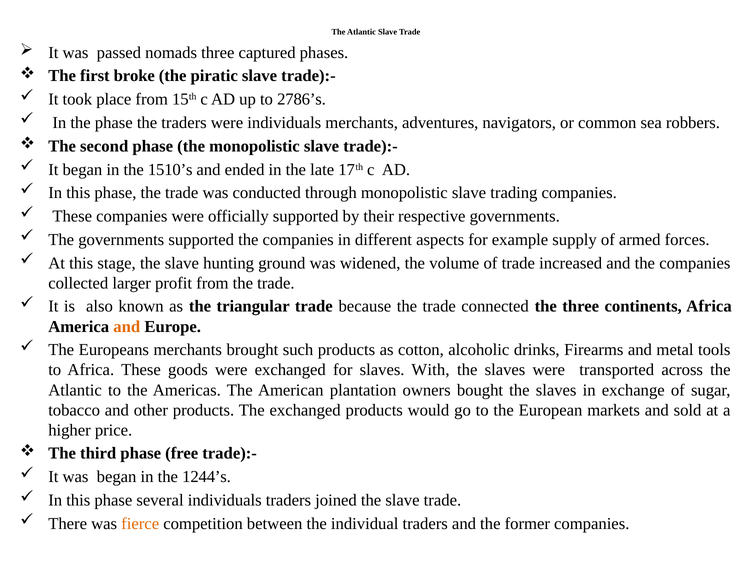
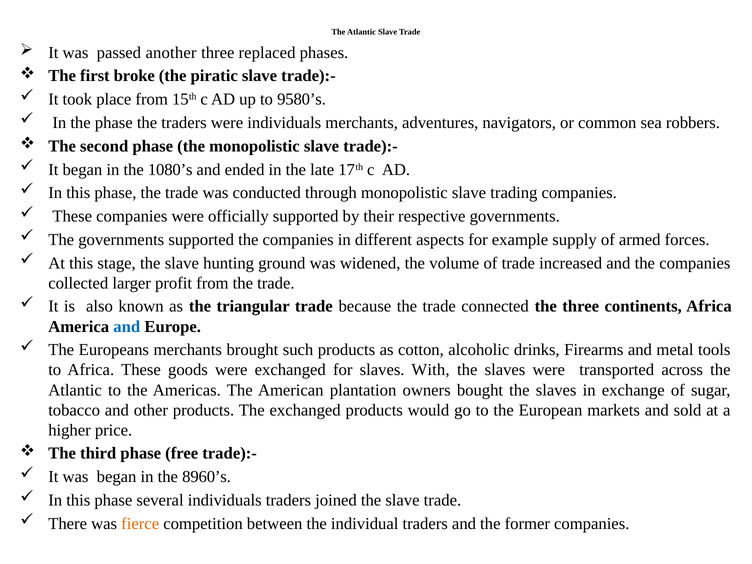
nomads: nomads -> another (171, 53)
captured: captured -> replaced (267, 53)
2786’s: 2786’s -> 9580’s (302, 99)
1510’s: 1510’s -> 1080’s (170, 169)
and colour: orange -> blue (127, 327)
1244’s: 1244’s -> 8960’s (207, 477)
